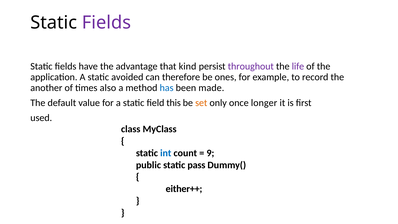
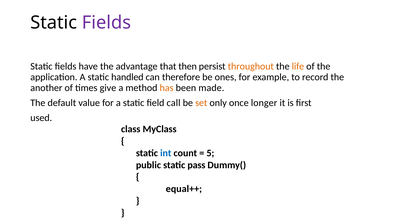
kind: kind -> then (188, 66)
throughout colour: purple -> orange (251, 66)
life colour: purple -> orange (298, 66)
avoided: avoided -> handled (127, 77)
also: also -> give (108, 88)
has colour: blue -> orange (167, 88)
this: this -> call (173, 103)
9: 9 -> 5 (210, 153)
either++: either++ -> equal++ (184, 189)
